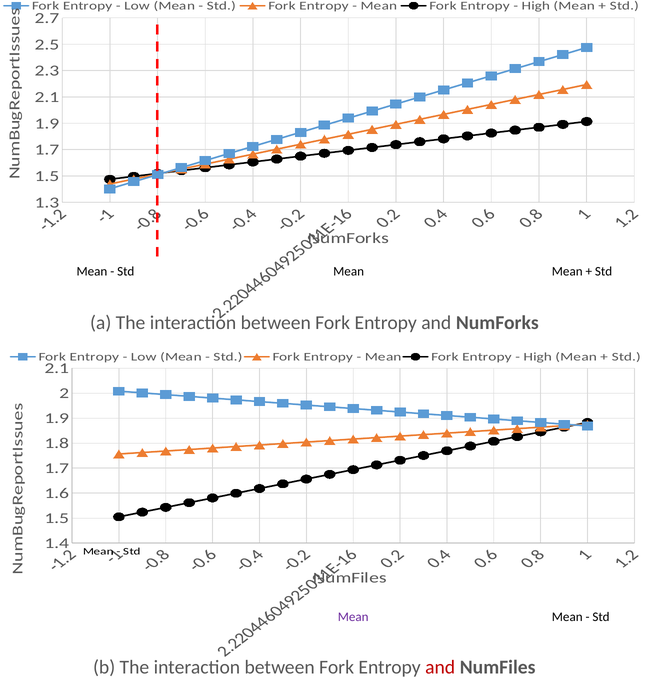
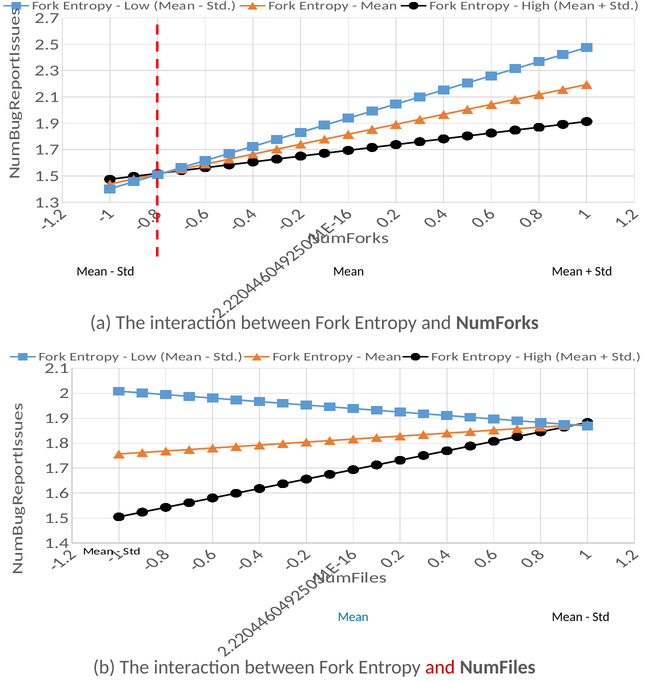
Mean colour: purple -> blue (353, 616)
